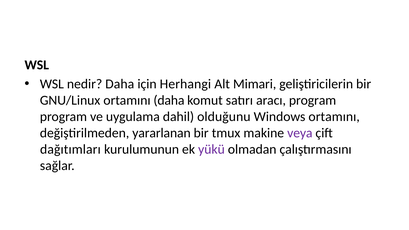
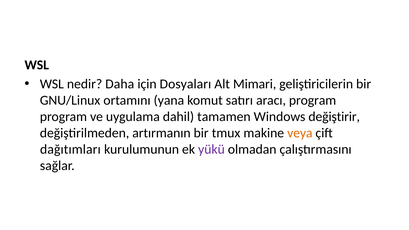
Herhangi: Herhangi -> Dosyaları (185, 84)
ortamını daha: daha -> yana (169, 100)
olduğunu: olduğunu -> tamamen (224, 117)
Windows ortamını: ortamını -> değiştirir (334, 117)
yararlanan: yararlanan -> artırmanın (161, 133)
veya colour: purple -> orange (300, 133)
